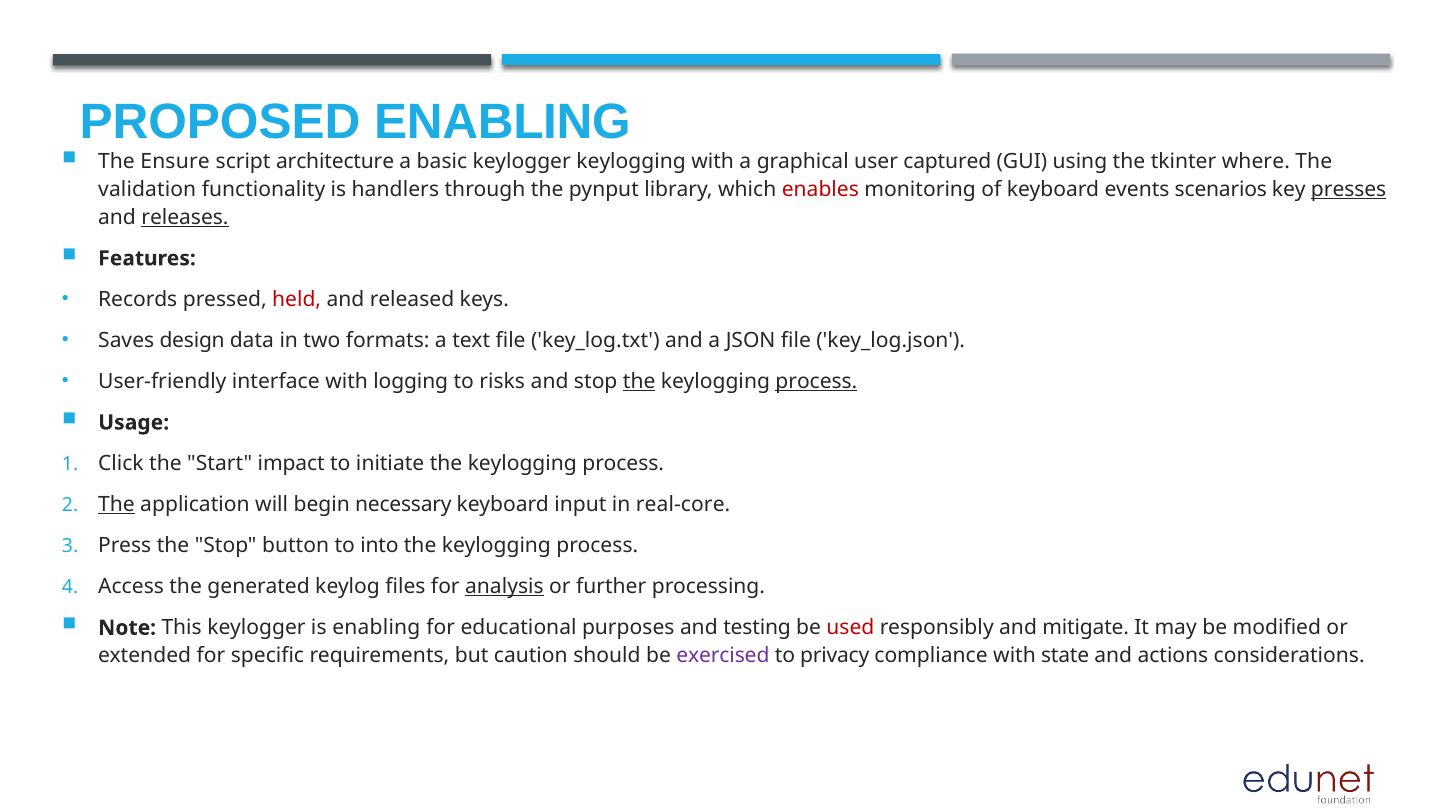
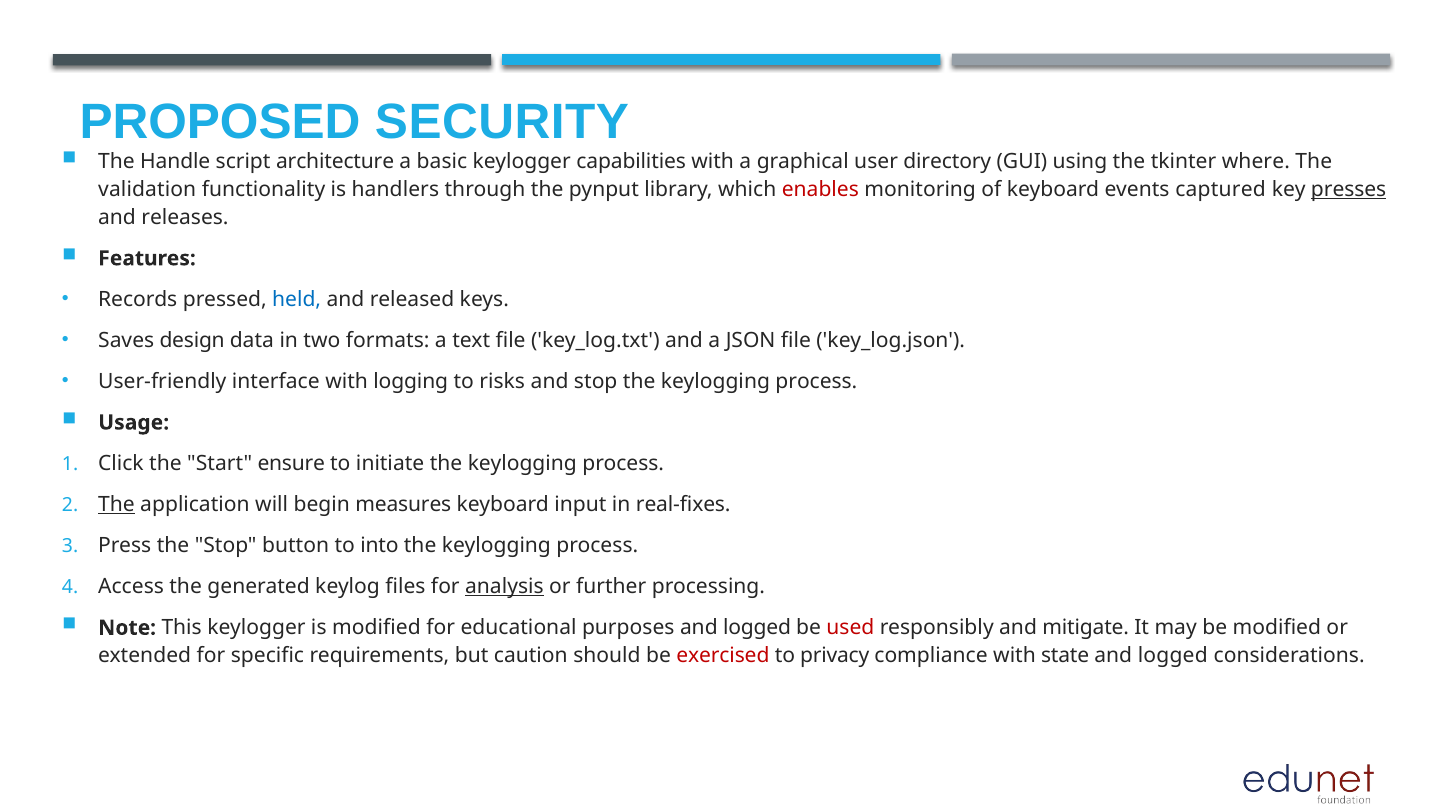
PROPOSED ENABLING: ENABLING -> SECURITY (502, 122)
Ensure: Ensure -> Handle (175, 162)
keylogger keylogging: keylogging -> capabilities (631, 162)
captured: captured -> directory (947, 162)
scenarios: scenarios -> captured (1221, 189)
releases underline: present -> none (185, 217)
held colour: red -> blue (297, 299)
the underline: present -> none (639, 381)
process underline: present -> none (816, 381)
impact: impact -> ensure (291, 463)
necessary: necessary -> measures (403, 504)
real-core: real-core -> real-fixes (683, 504)
is enabling: enabling -> modified (376, 628)
purposes and testing: testing -> logged (757, 628)
exercised colour: purple -> red (723, 655)
actions: actions -> logged (1173, 655)
